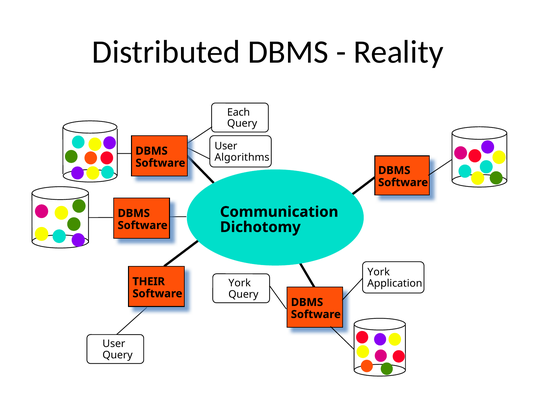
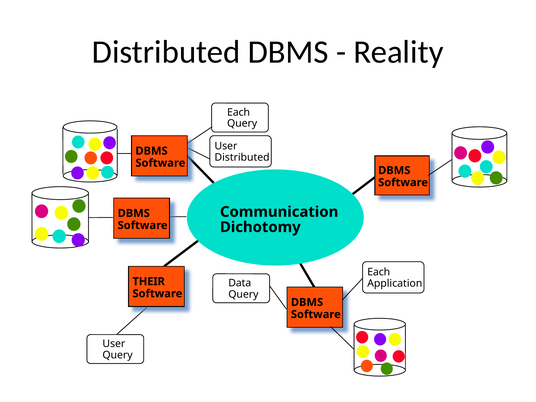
Algorithms: Algorithms -> Distributed (242, 157)
York: York -> Each (379, 272)
York: York -> Data (240, 283)
